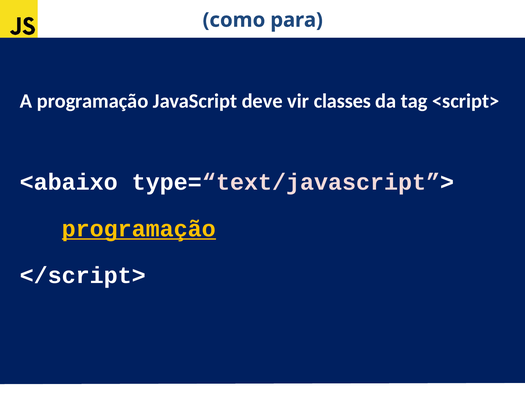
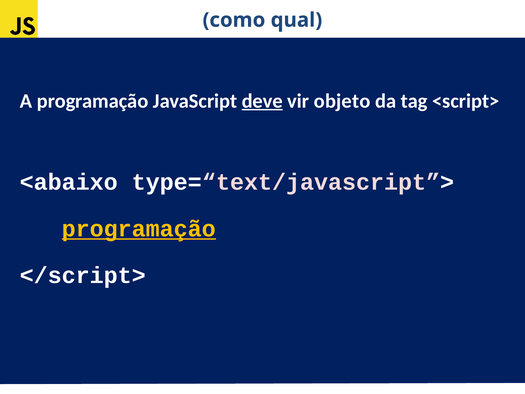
para: para -> qual (296, 20)
deve underline: none -> present (262, 101)
classes: classes -> objeto (342, 101)
